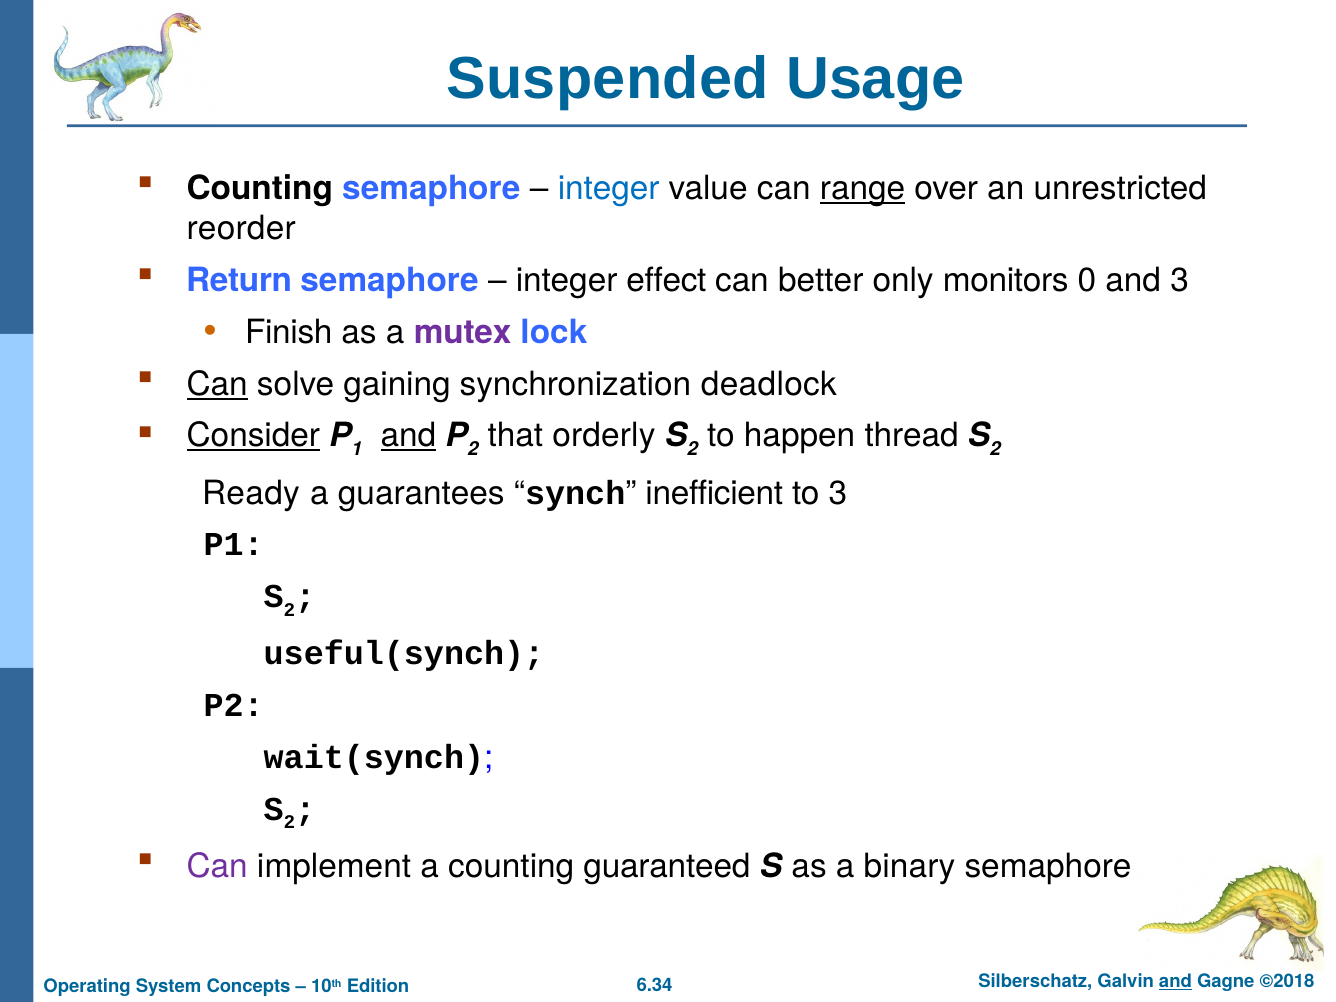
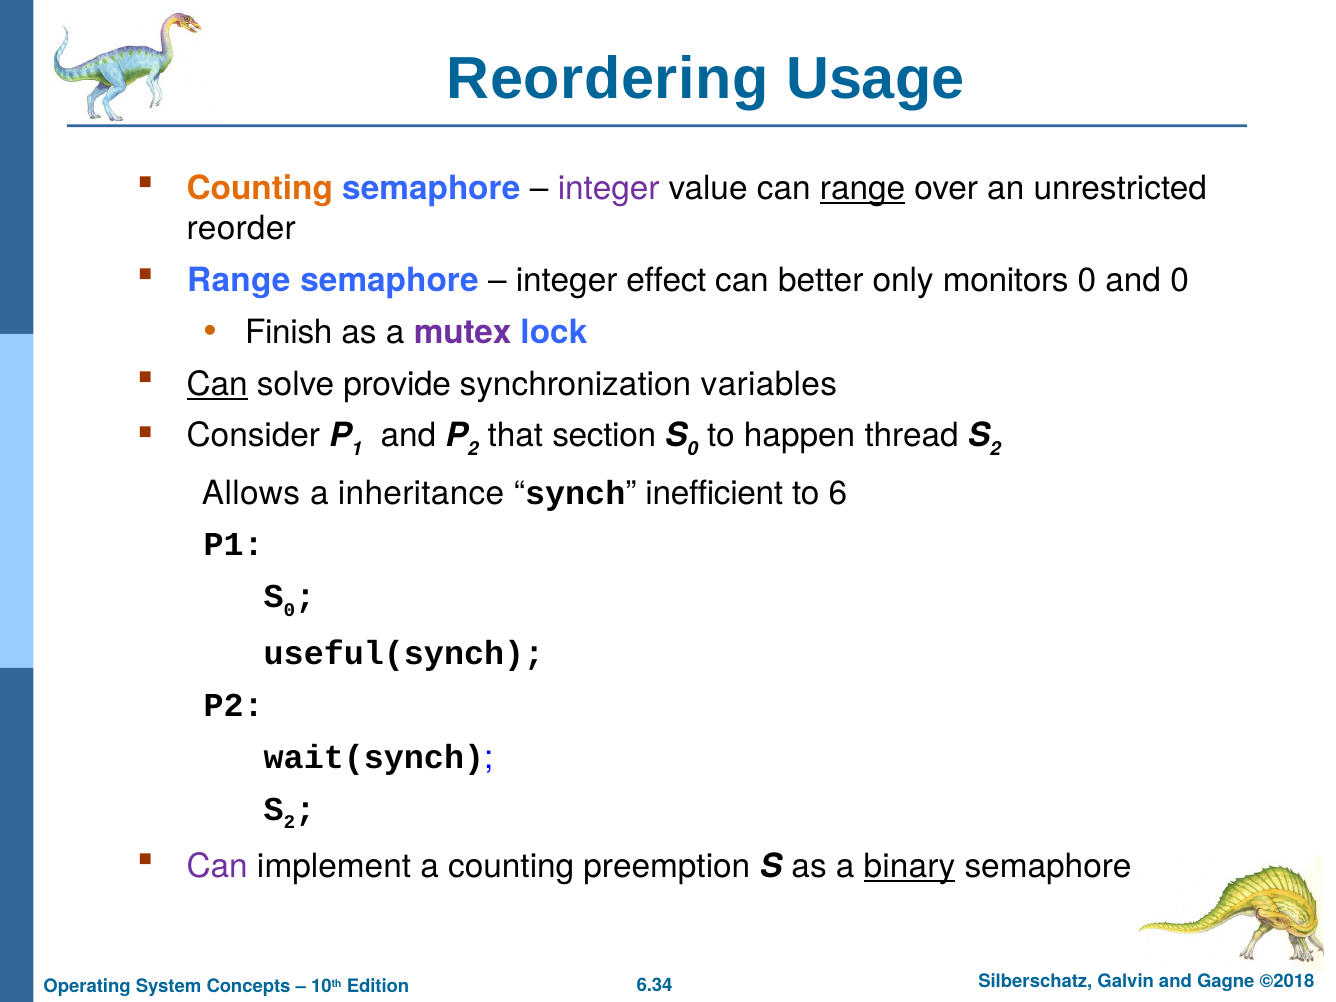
Suspended: Suspended -> Reordering (608, 79)
Counting colour: black -> orange (260, 189)
integer colour: blue -> purple (609, 189)
Return: Return -> Range (239, 281)
and 3: 3 -> 0 (1180, 281)
gaining: gaining -> provide (397, 384)
deadlock: deadlock -> variables (769, 384)
Consider underline: present -> none (253, 436)
and underline: present -> none (408, 436)
orderly: orderly -> section (604, 436)
2: 2 -> 0 (693, 449)
Ready: Ready -> Allows (251, 493)
guarantees: guarantees -> inheritance (421, 493)
to 3: 3 -> 6 (838, 493)
2: 2 -> 0 (290, 610)
guaranteed: guaranteed -> preemption (667, 866)
binary underline: none -> present (909, 866)
and underline: present -> none (1175, 982)
